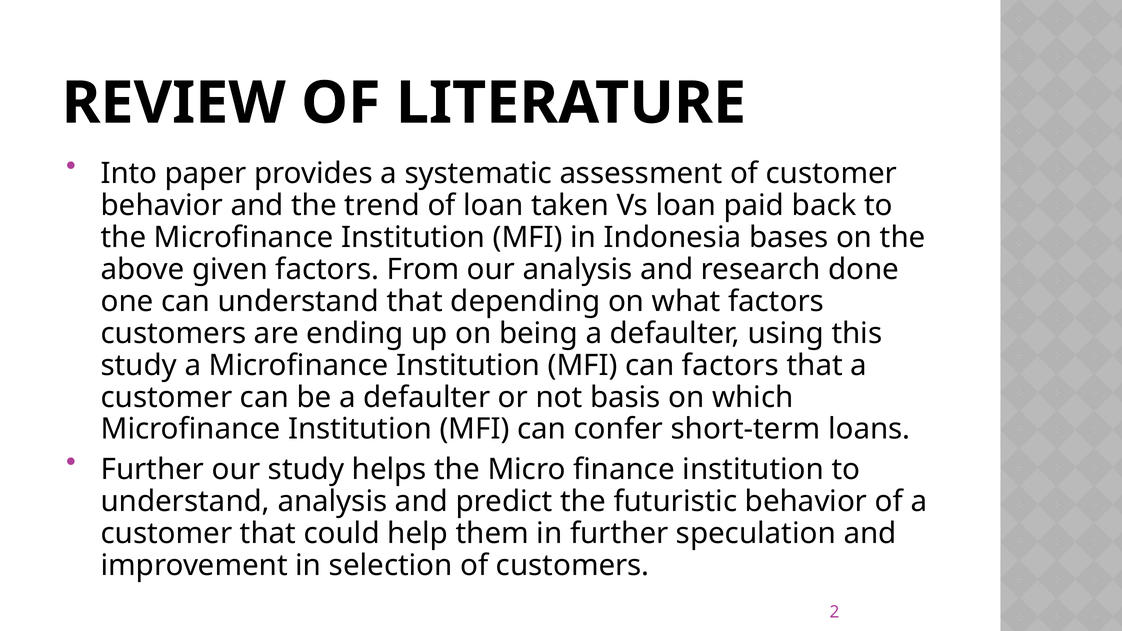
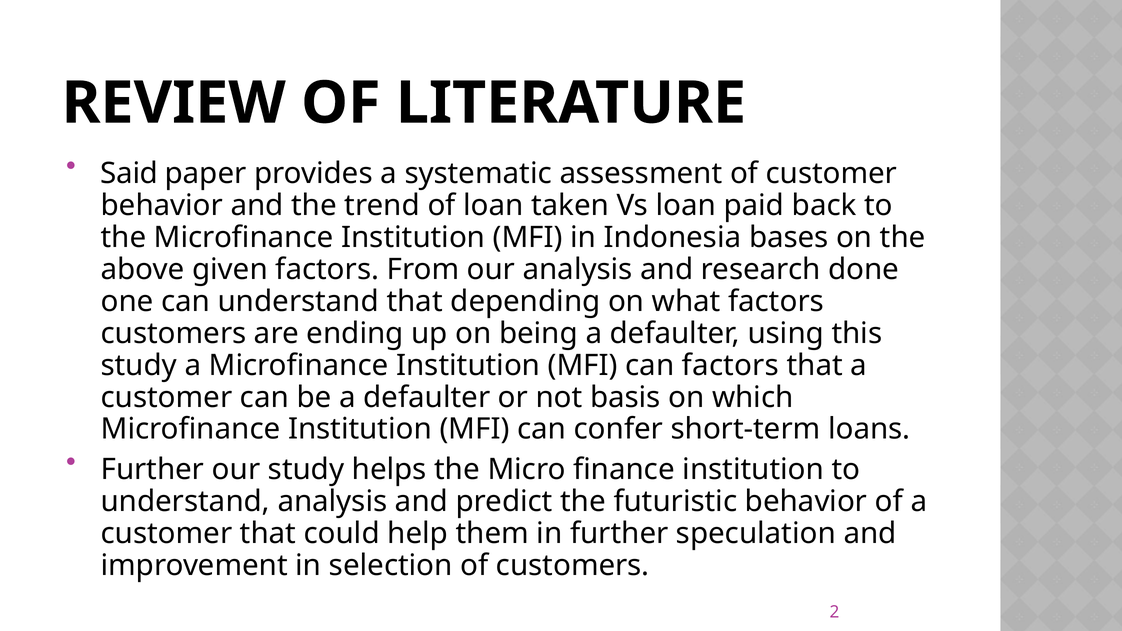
Into: Into -> Said (129, 173)
